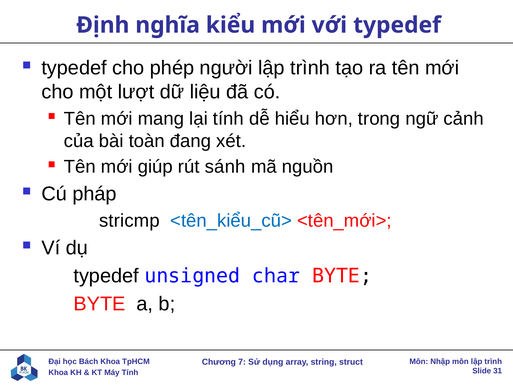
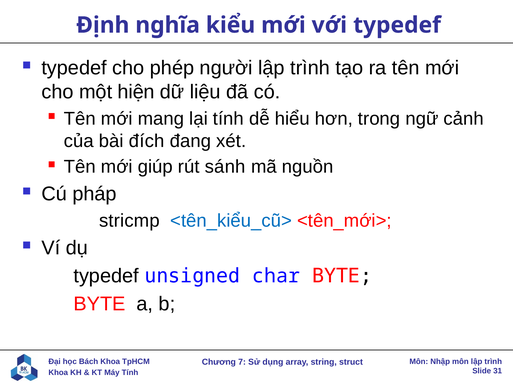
lượt: lượt -> hiện (136, 92)
toàn: toàn -> đích (147, 141)
